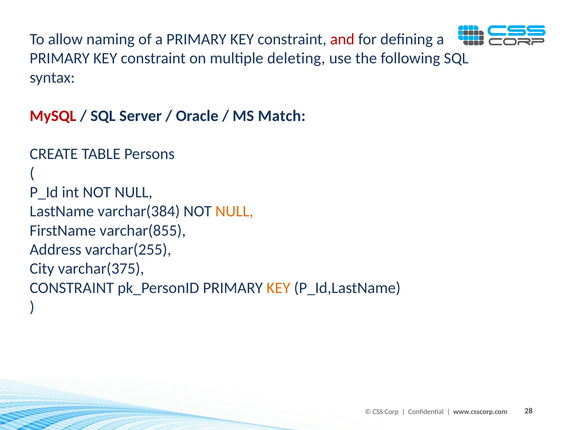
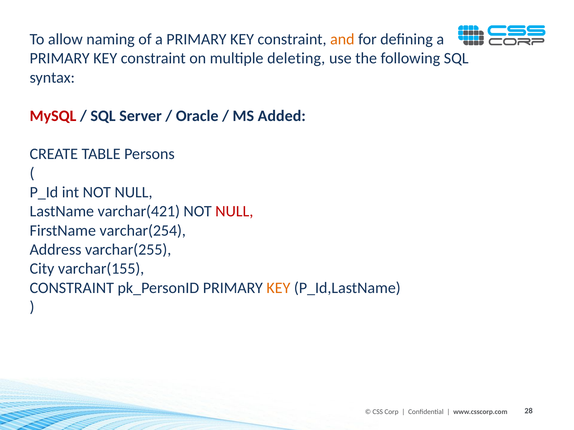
and colour: red -> orange (342, 39)
Match: Match -> Added (282, 116)
varchar(384: varchar(384 -> varchar(421 (139, 212)
NULL colour: orange -> red (234, 212)
varchar(855: varchar(855 -> varchar(254 (143, 231)
varchar(375: varchar(375 -> varchar(155 (101, 269)
